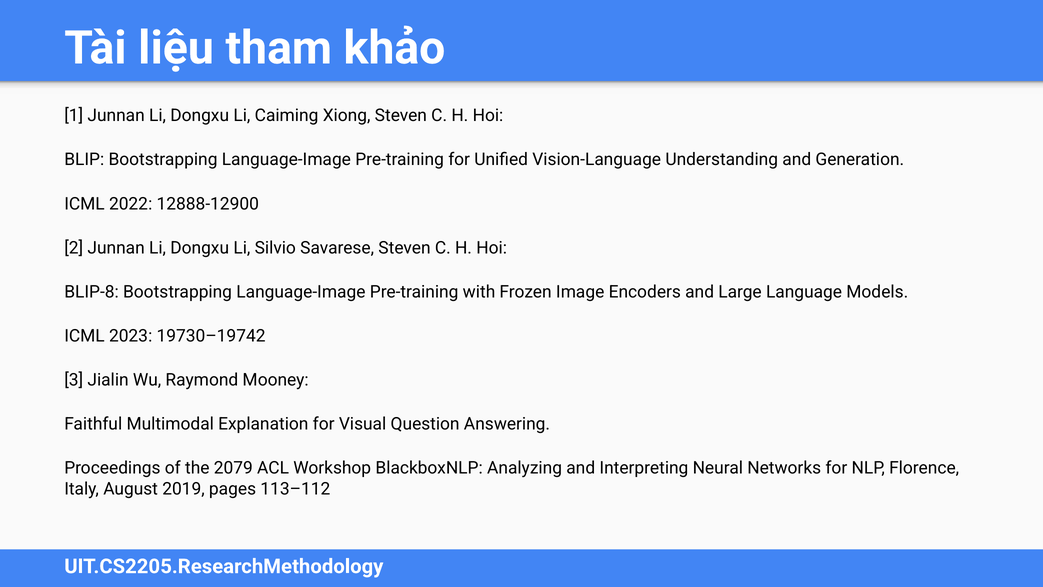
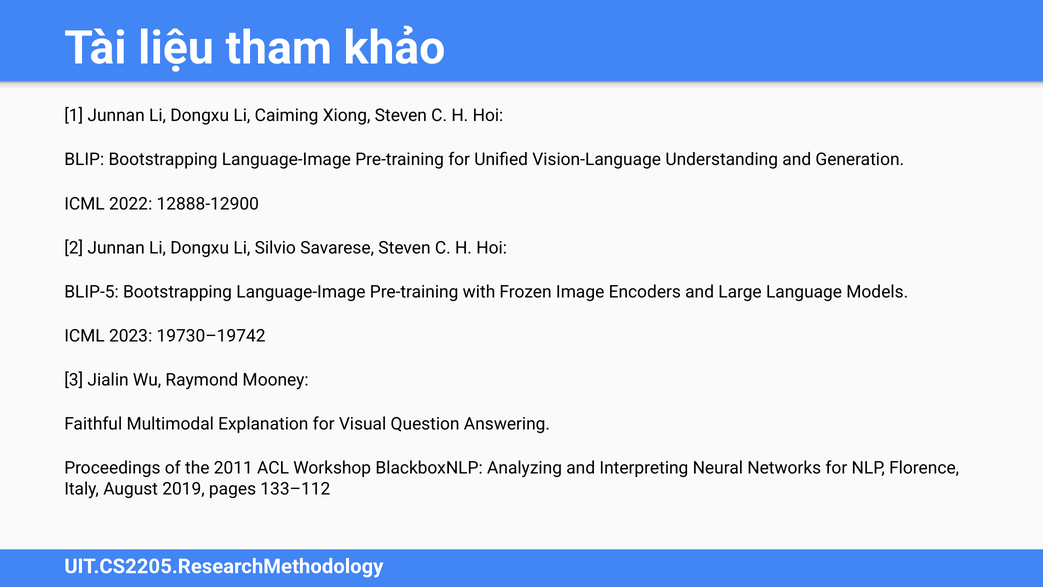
BLIP-8: BLIP-8 -> BLIP-5 (92, 292)
2079: 2079 -> 2011 (233, 468)
113–112: 113–112 -> 133–112 (295, 489)
